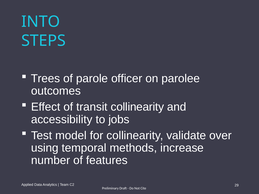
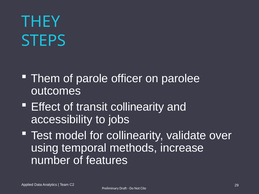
INTO: INTO -> THEY (41, 22)
Trees: Trees -> Them (45, 79)
